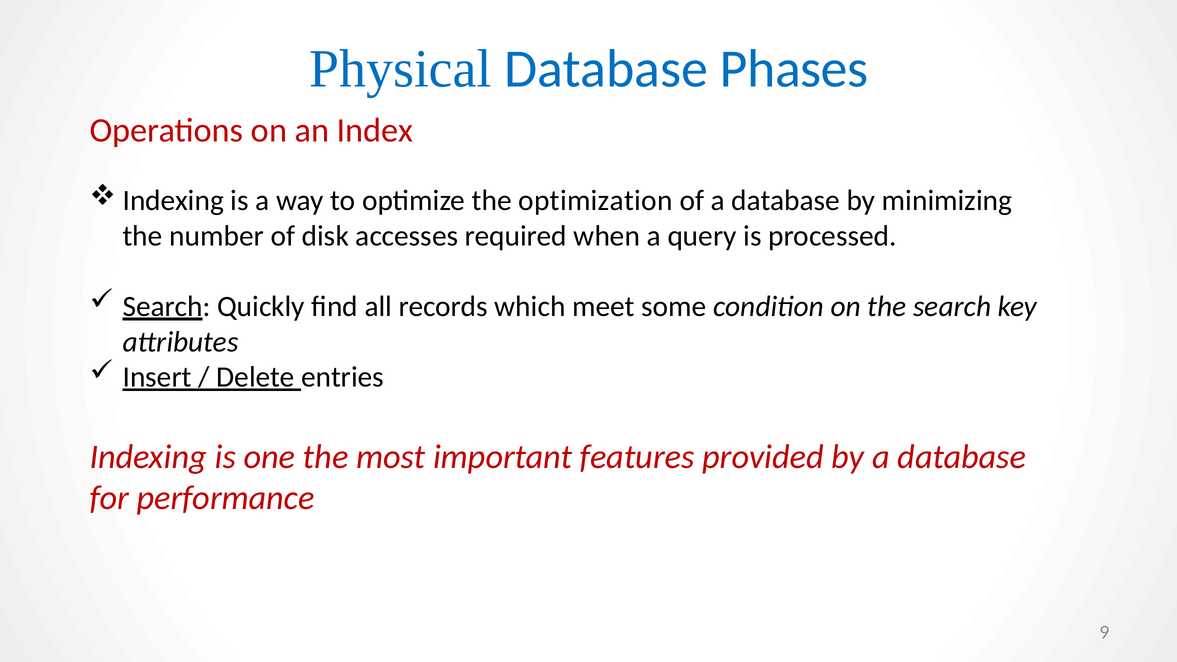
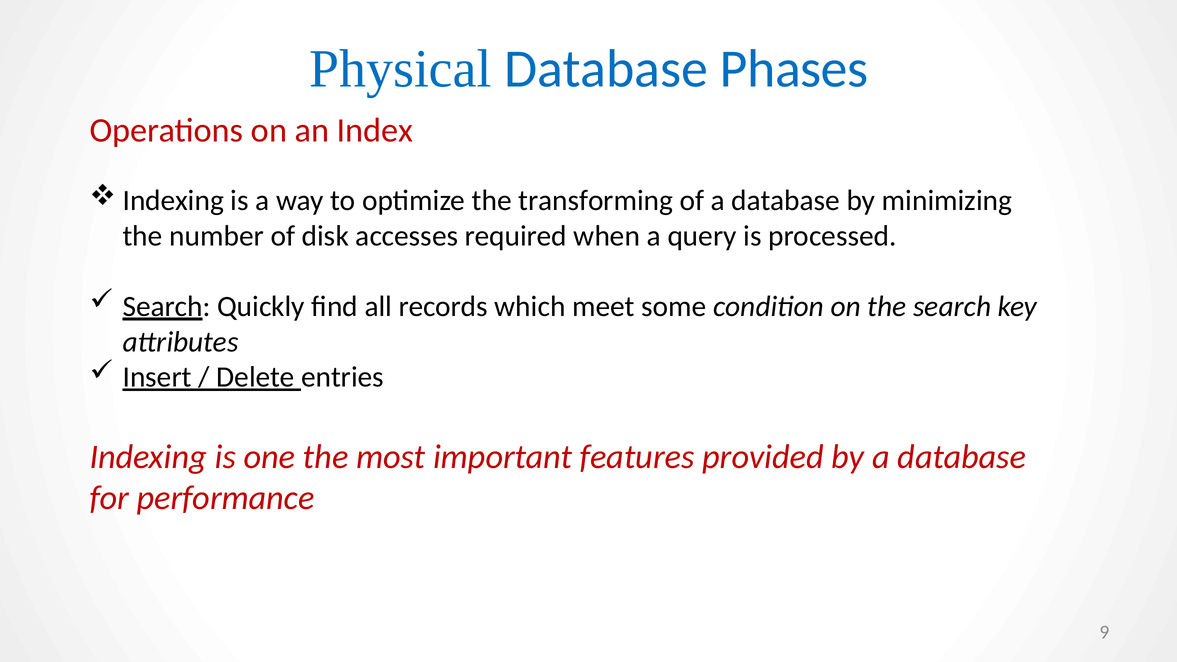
optimization: optimization -> transforming (596, 201)
